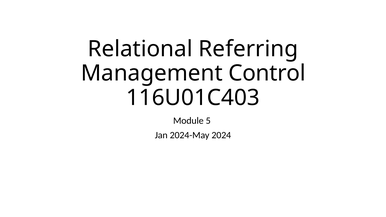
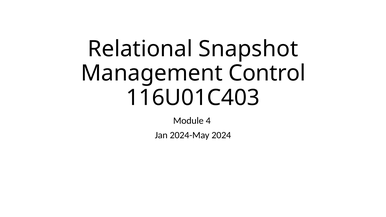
Referring: Referring -> Snapshot (248, 49)
5: 5 -> 4 (208, 121)
